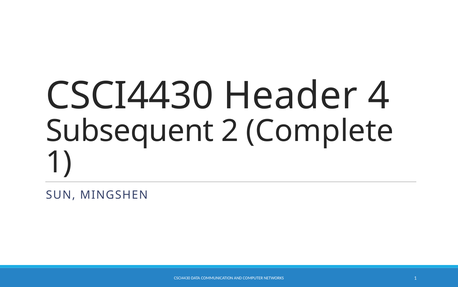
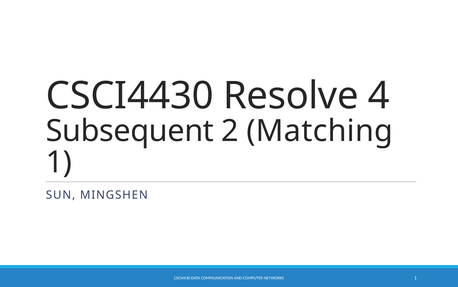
Header: Header -> Resolve (291, 96)
Complete: Complete -> Matching (320, 131)
